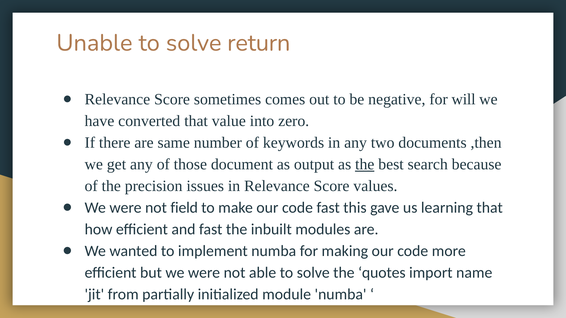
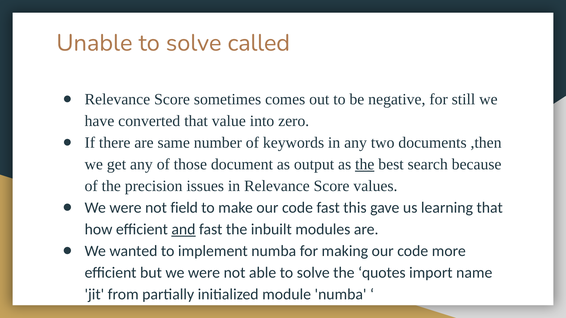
return: return -> called (259, 43)
will: will -> still (463, 99)
and underline: none -> present (183, 230)
